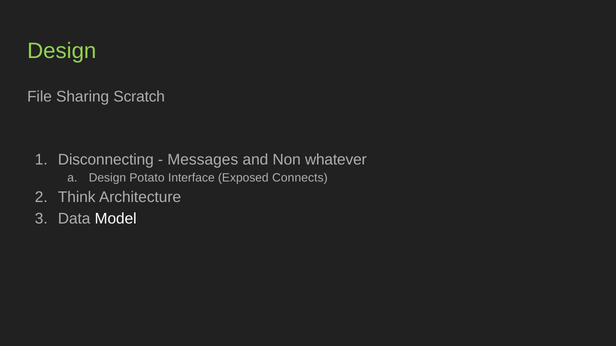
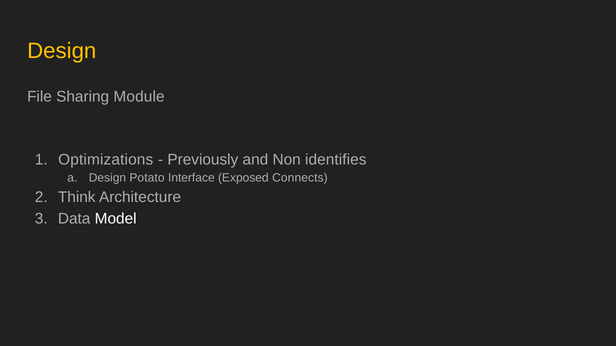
Design colour: light green -> yellow (62, 51)
Scratch: Scratch -> Module (139, 97)
Disconnecting: Disconnecting -> Optimizations (106, 160)
Messages: Messages -> Previously (203, 160)
whatever: whatever -> identifies (336, 160)
